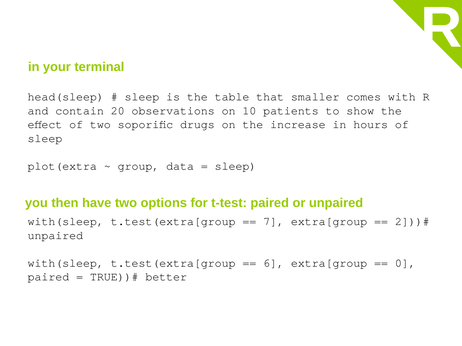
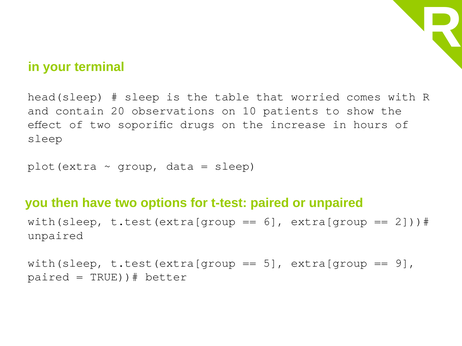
smaller: smaller -> worried (315, 97)
7: 7 -> 6 (274, 222)
6: 6 -> 5 (274, 263)
0: 0 -> 9 (405, 263)
